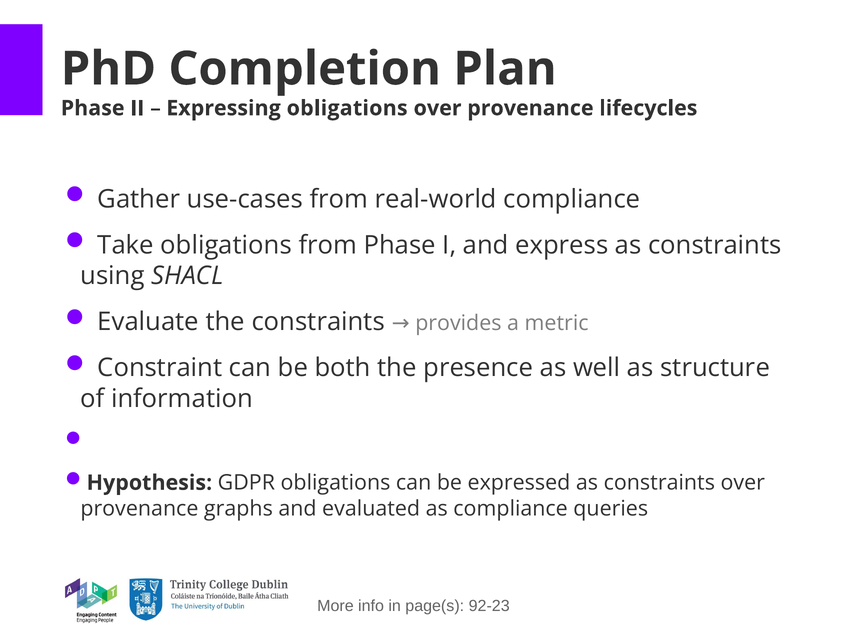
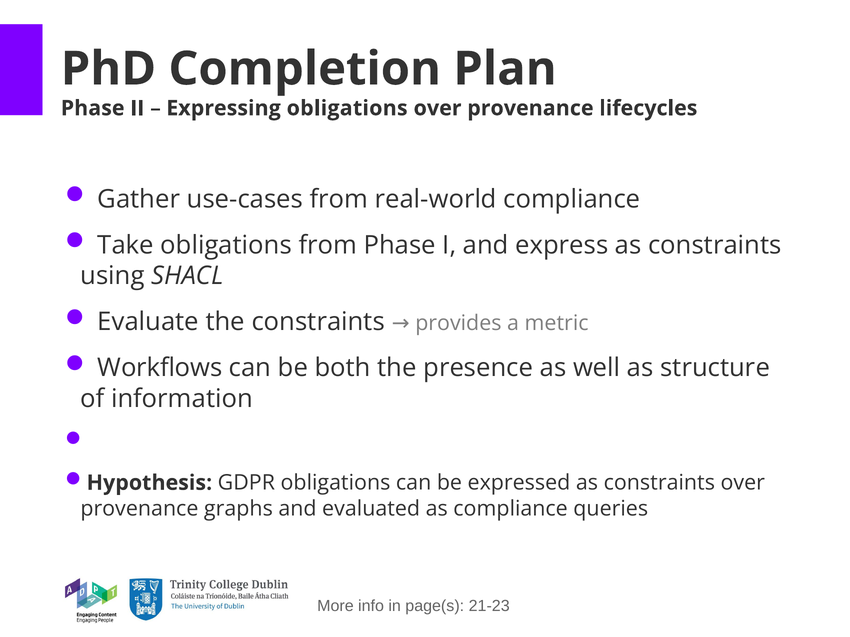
Constraint: Constraint -> Workflows (160, 368)
92-23: 92-23 -> 21-23 (489, 607)
